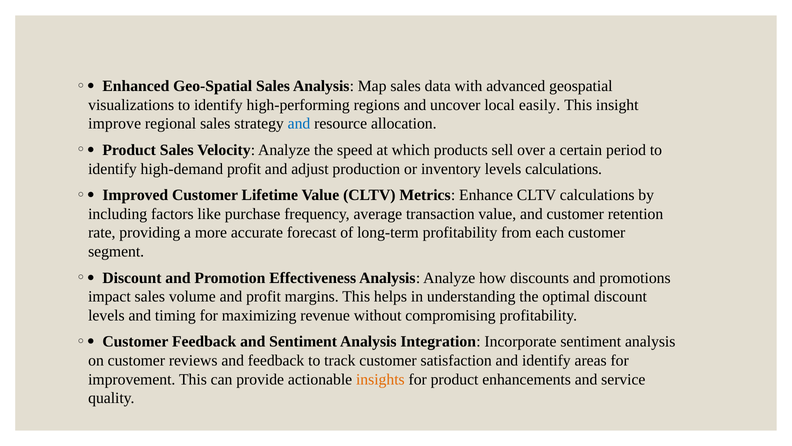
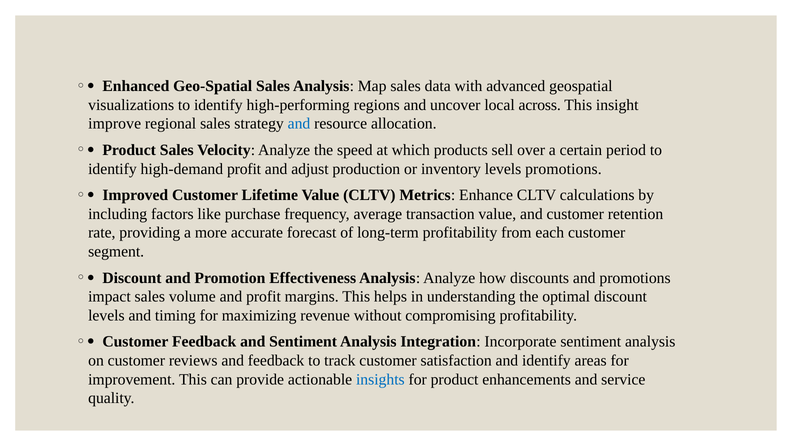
easily: easily -> across (540, 105)
levels calculations: calculations -> promotions (563, 169)
insights colour: orange -> blue (380, 379)
